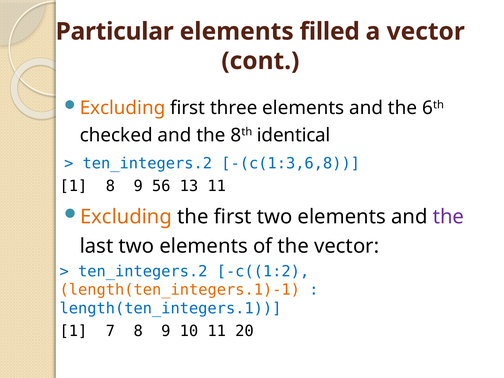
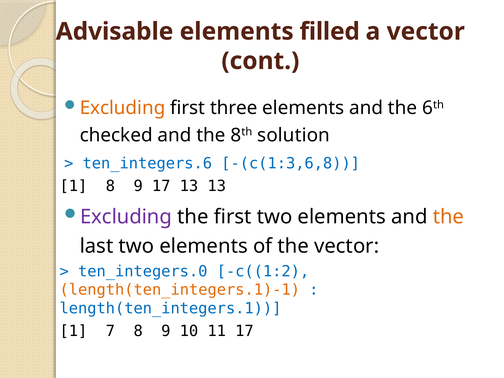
Particular: Particular -> Advisable (115, 32)
identical: identical -> solution (294, 135)
ten_integers.2: ten_integers.2 -> ten_integers.6 (147, 163)
9 56: 56 -> 17 (161, 186)
13 11: 11 -> 13 (217, 186)
Excluding colour: orange -> purple (126, 217)
the colour: purple -> orange (448, 217)
ten_integers.2: ten_integers.2 -> ten_integers.0 (143, 271)
11 20: 20 -> 17 (244, 331)
